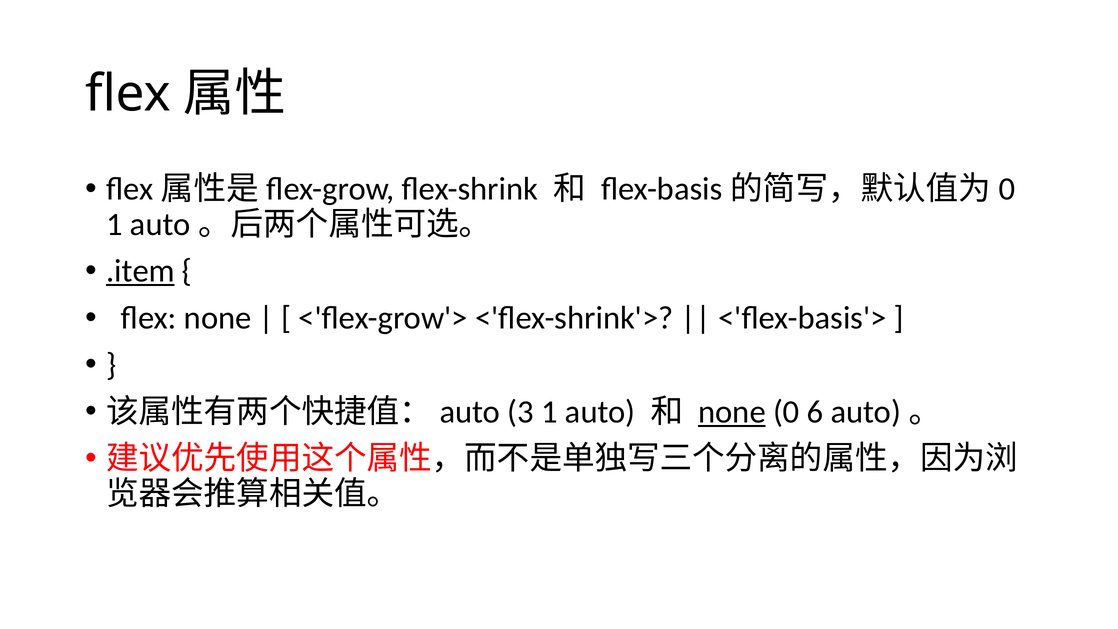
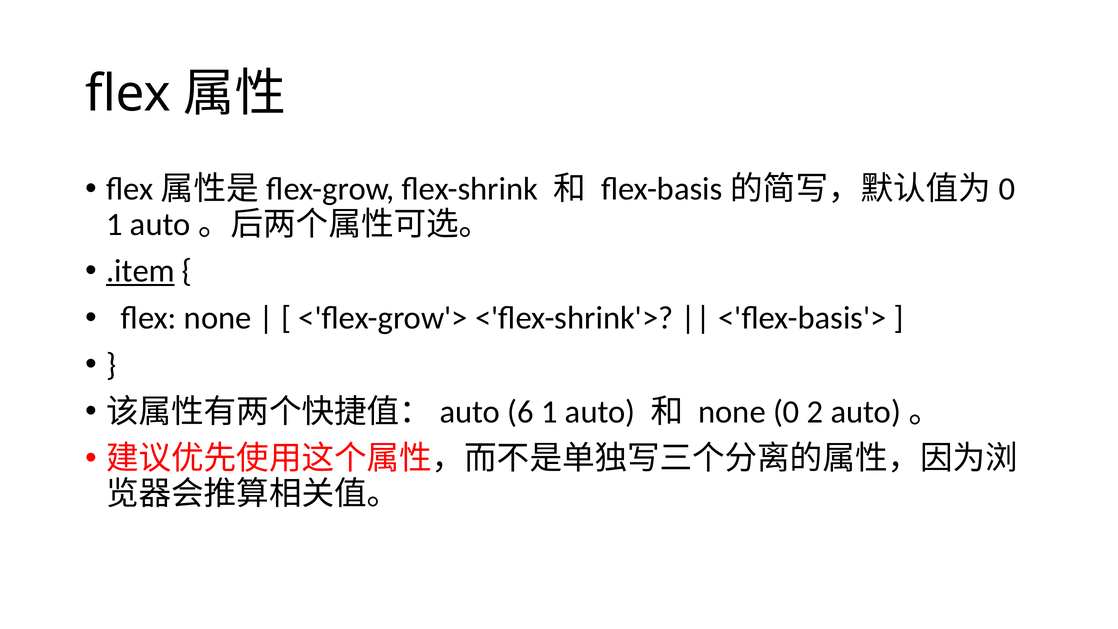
3: 3 -> 6 (521, 412)
none underline: present -> none (732, 412)
6: 6 -> 2 (815, 412)
